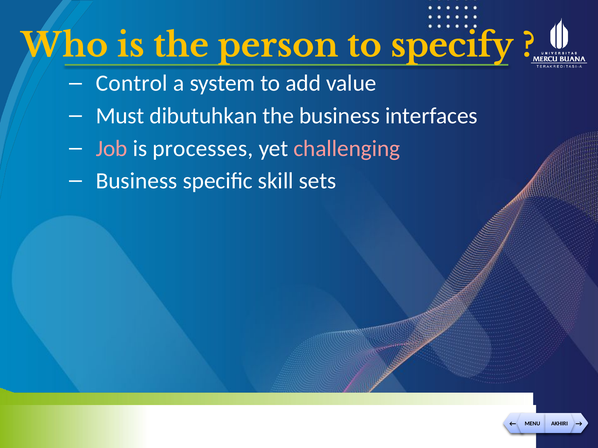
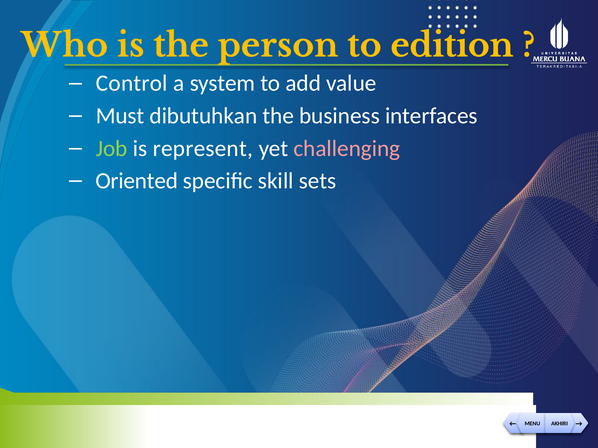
specify: specify -> edition (452, 46)
Job colour: pink -> light green (112, 149)
processes: processes -> represent (203, 149)
Business: Business -> Oriented (137, 181)
